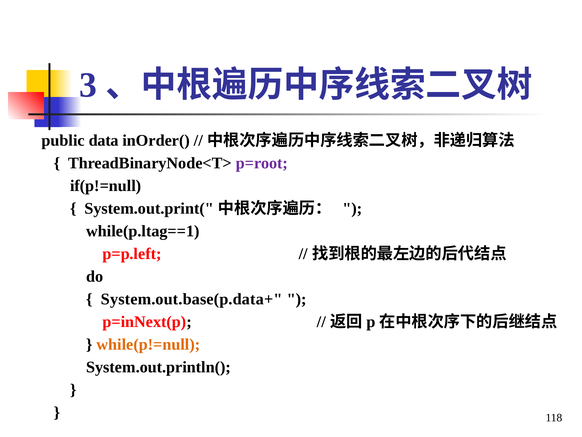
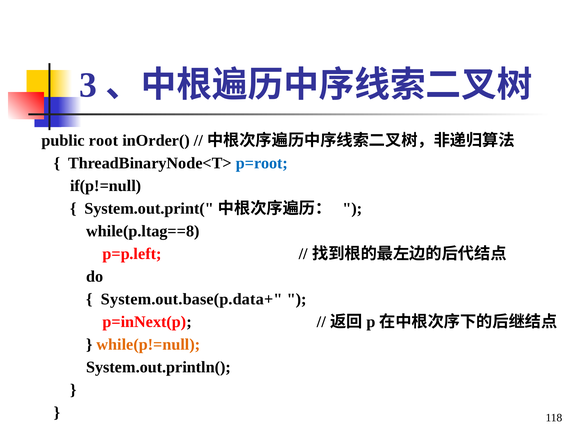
data: data -> root (104, 140)
p=root colour: purple -> blue (262, 163)
while(p.ltag==1: while(p.ltag==1 -> while(p.ltag==8 (143, 231)
